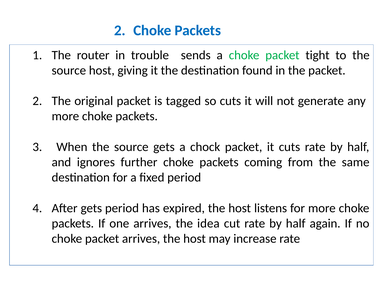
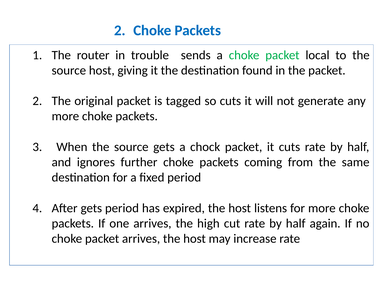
tight: tight -> local (318, 55)
idea: idea -> high (208, 224)
